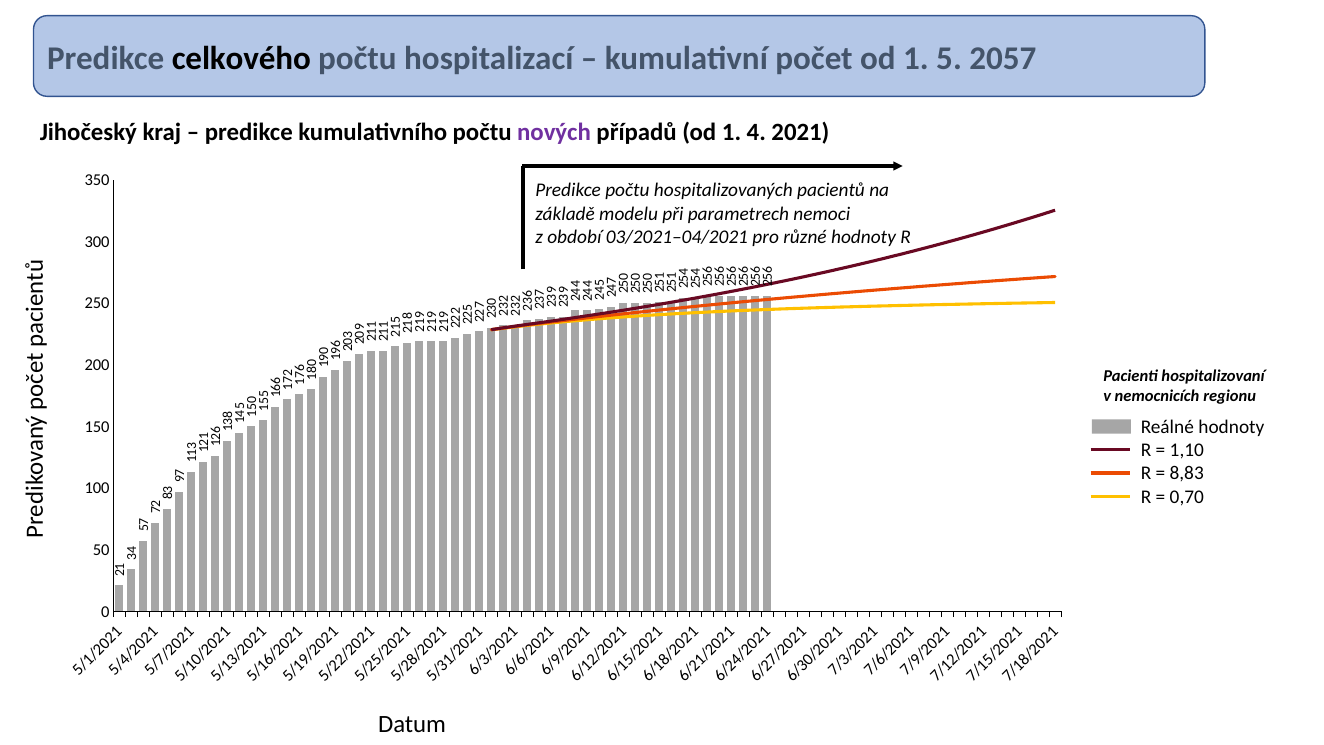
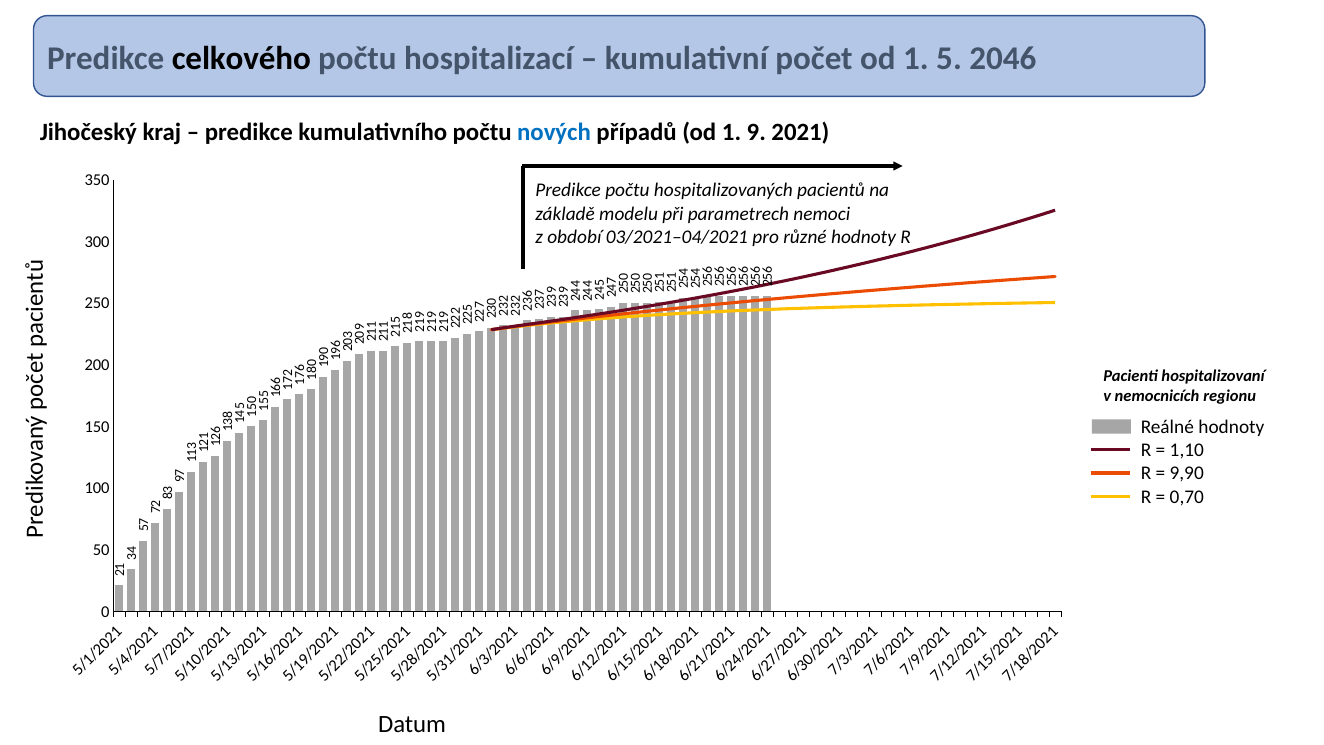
2057: 2057 -> 2046 (1003, 58)
nových colour: purple -> blue (554, 132)
od 1 4: 4 -> 9 (756, 132)
8,83: 8,83 -> 9,90 (1187, 473)
